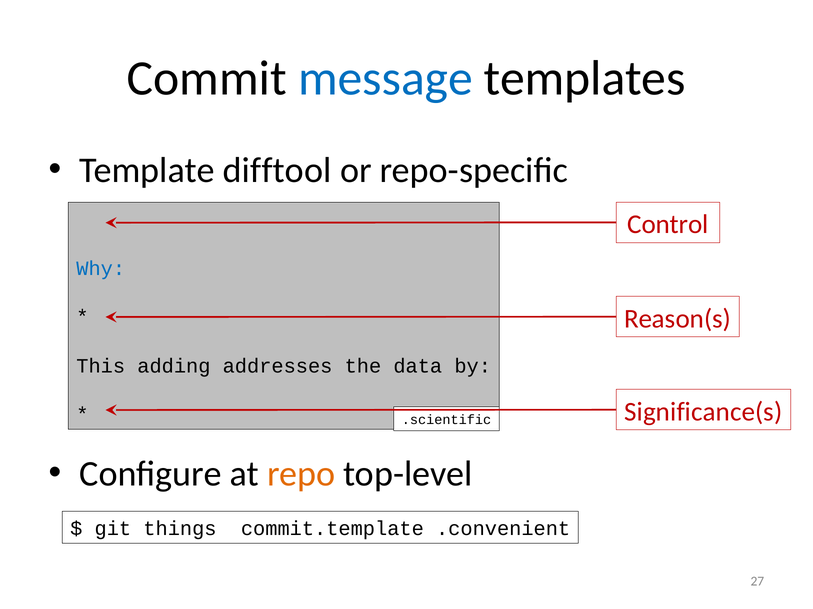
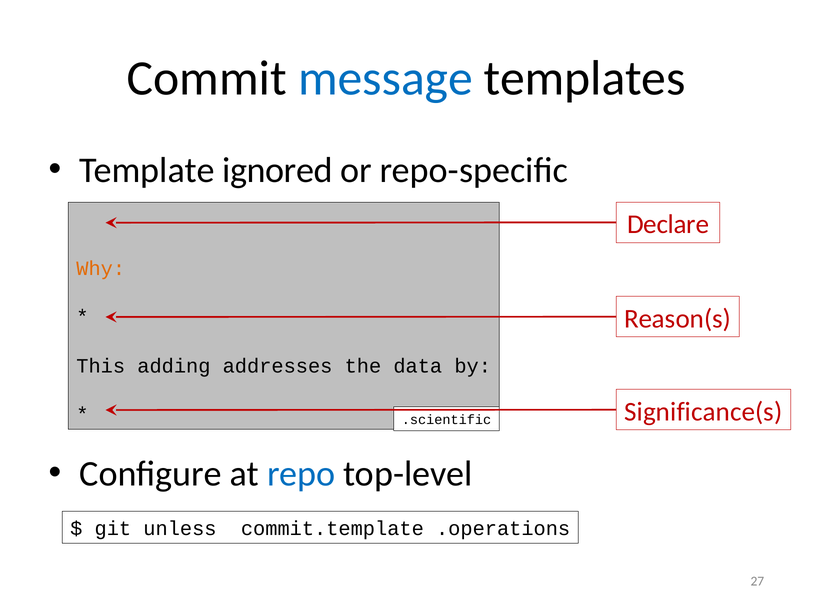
difftool: difftool -> ignored (277, 171)
Control: Control -> Declare (668, 225)
Why colour: blue -> orange (101, 269)
repo colour: orange -> blue (301, 474)
things: things -> unless (180, 529)
.convenient: .convenient -> .operations (503, 529)
